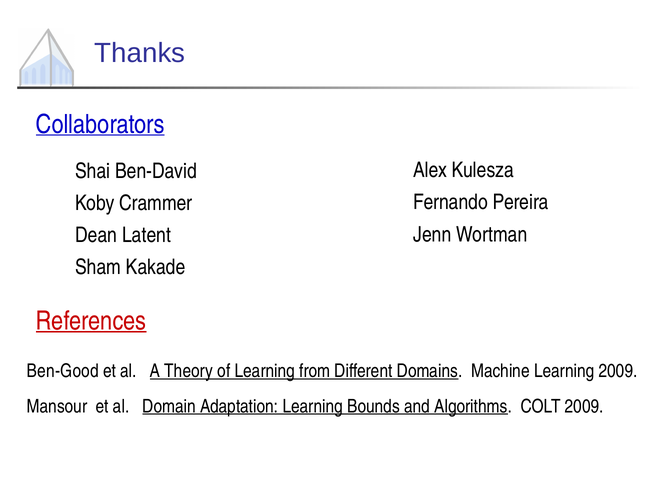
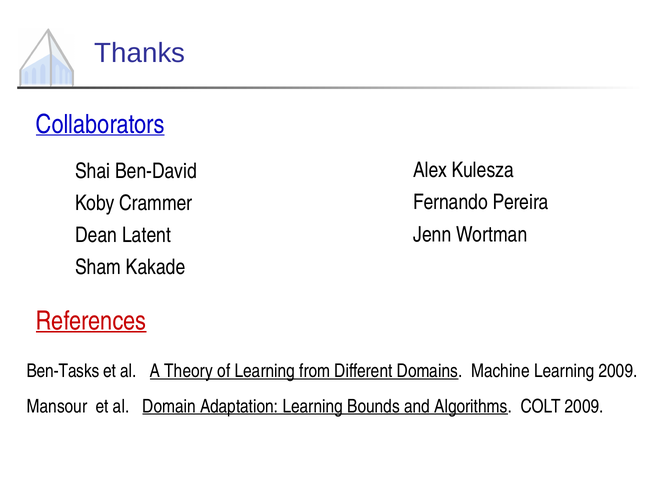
Ben-Good: Ben-Good -> Ben-Tasks (63, 372)
